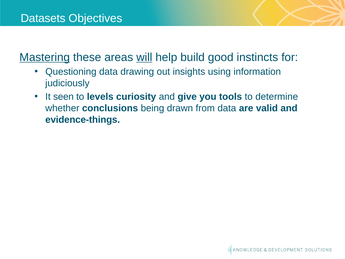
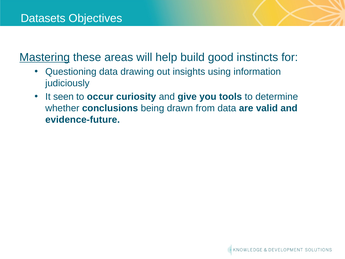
will underline: present -> none (144, 57)
levels: levels -> occur (100, 97)
evidence-things: evidence-things -> evidence-future (83, 120)
